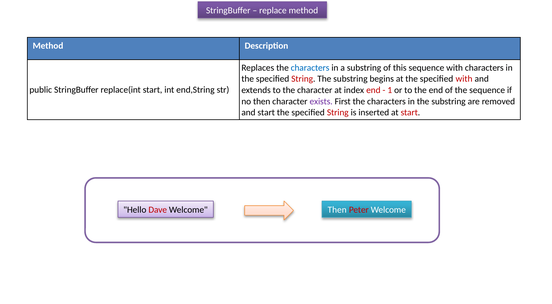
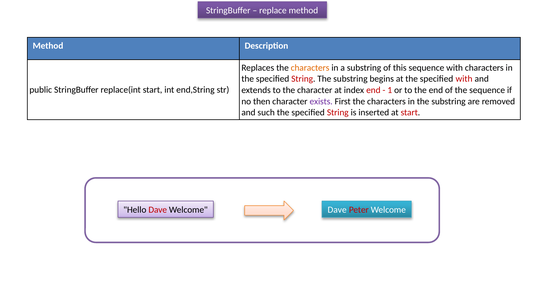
characters colour: blue -> orange (310, 68)
and start: start -> such (266, 112)
Welcome Then: Then -> Dave (337, 210)
